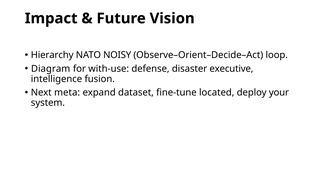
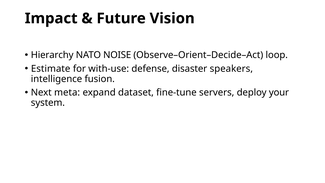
NOISY: NOISY -> NOISE (117, 55)
Diagram: Diagram -> Estimate (51, 69)
executive: executive -> speakers (231, 69)
located: located -> servers (217, 92)
